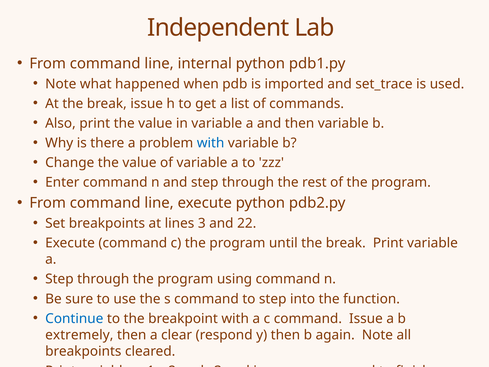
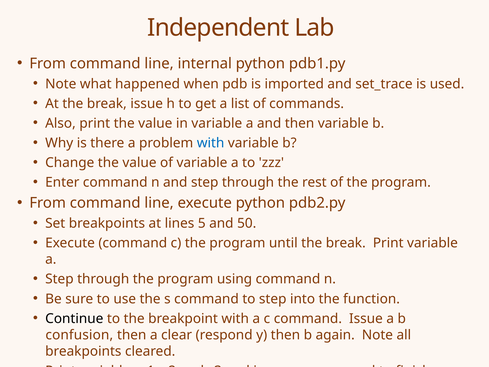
3: 3 -> 5 (202, 223)
22: 22 -> 50 (247, 223)
Continue colour: blue -> black (74, 318)
extremely: extremely -> confusion (79, 335)
